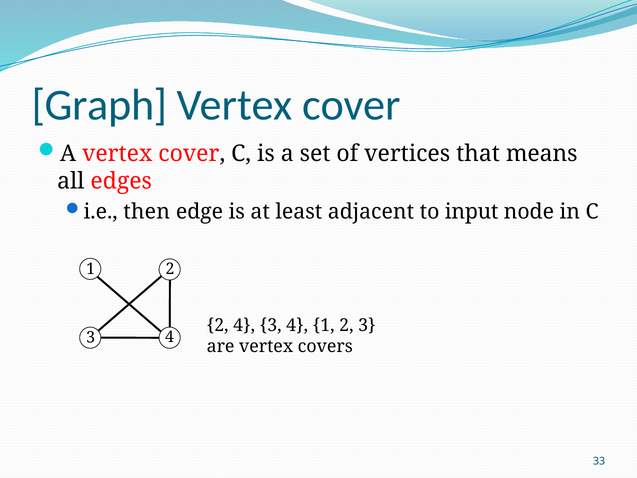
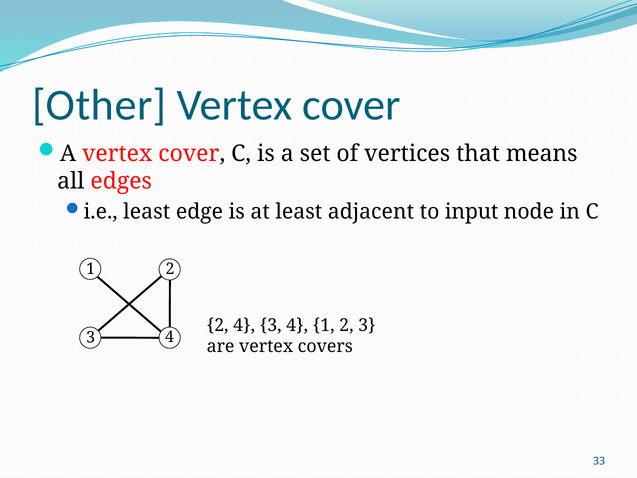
Graph: Graph -> Other (99, 105)
i.e then: then -> least (147, 212)
